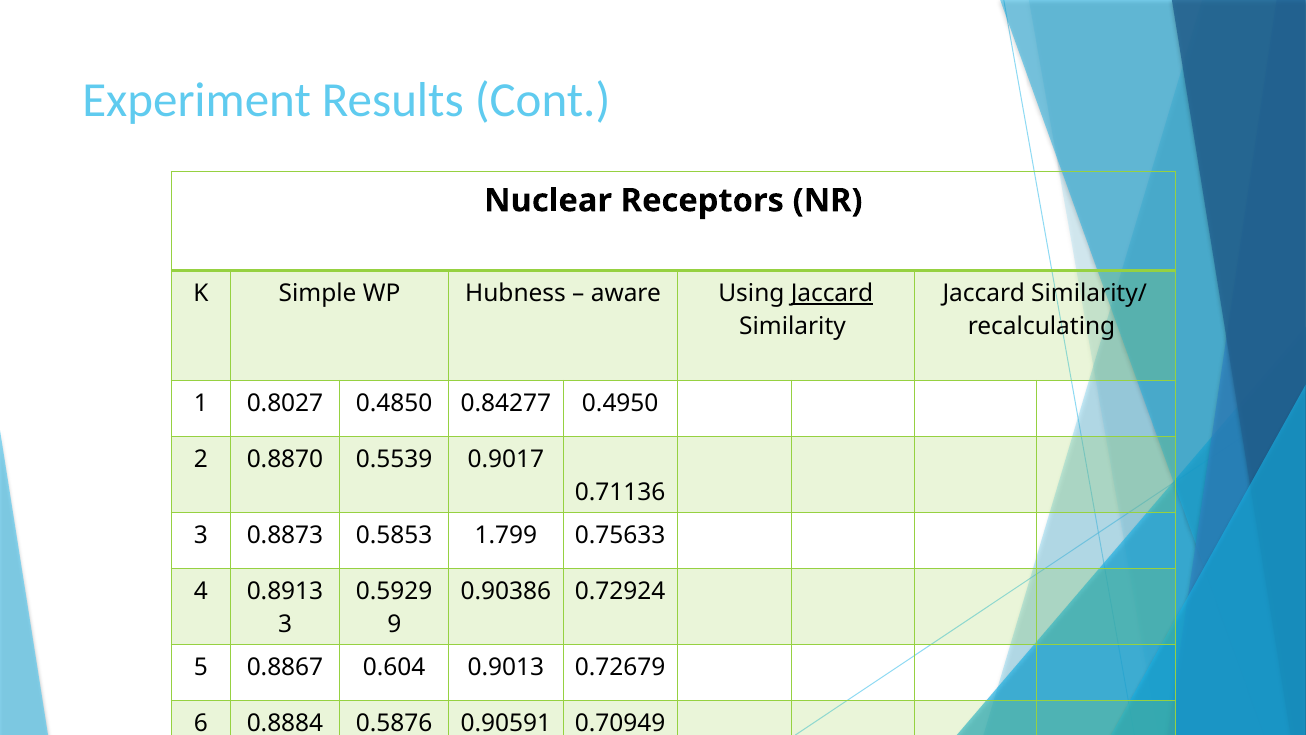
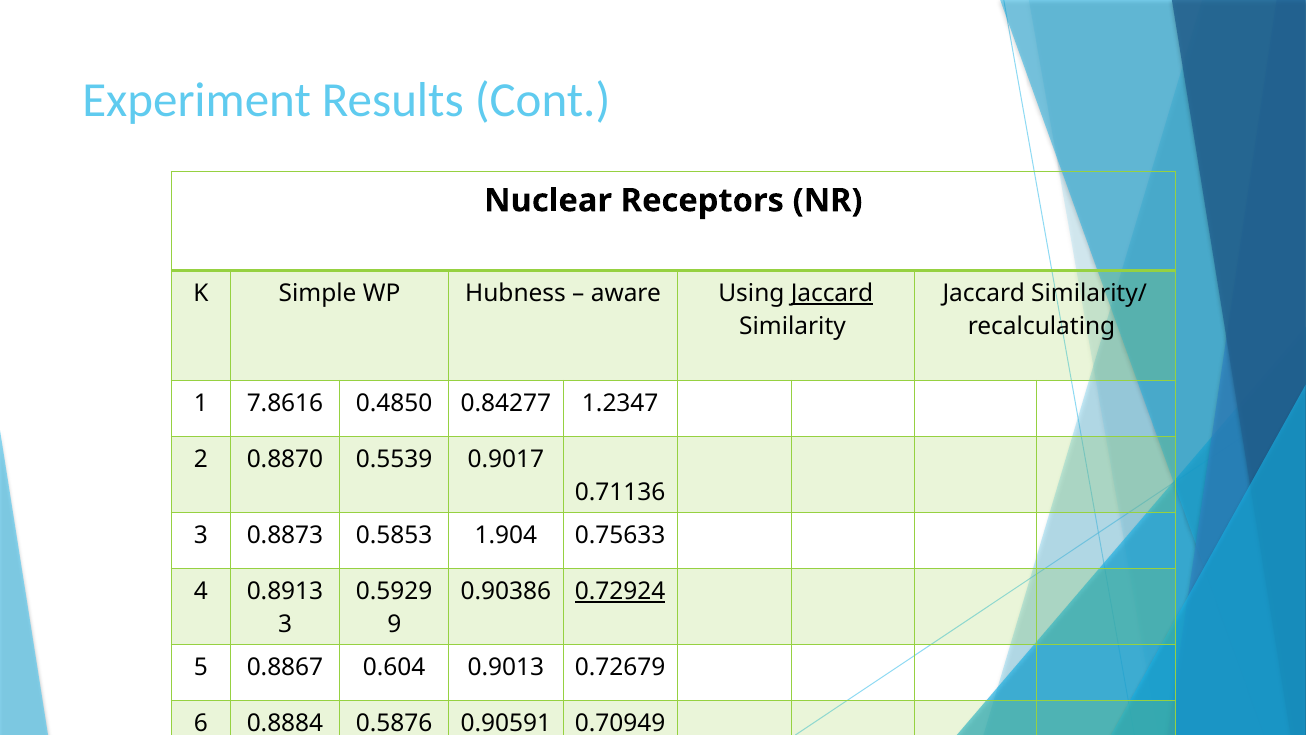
0.8027: 0.8027 -> 7.8616 (285, 403)
0.4950: 0.4950 -> 1.2347 (620, 403)
1.799: 1.799 -> 1.904 (506, 535)
0.72924 underline: none -> present (620, 591)
